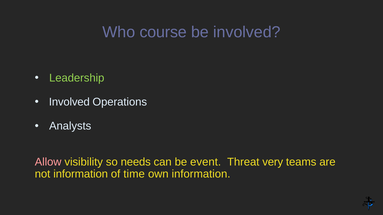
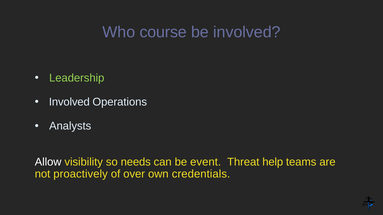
Allow colour: pink -> white (48, 162)
very: very -> help (273, 162)
not information: information -> proactively (81, 174)
time: time -> over (134, 174)
own information: information -> credentials (201, 174)
